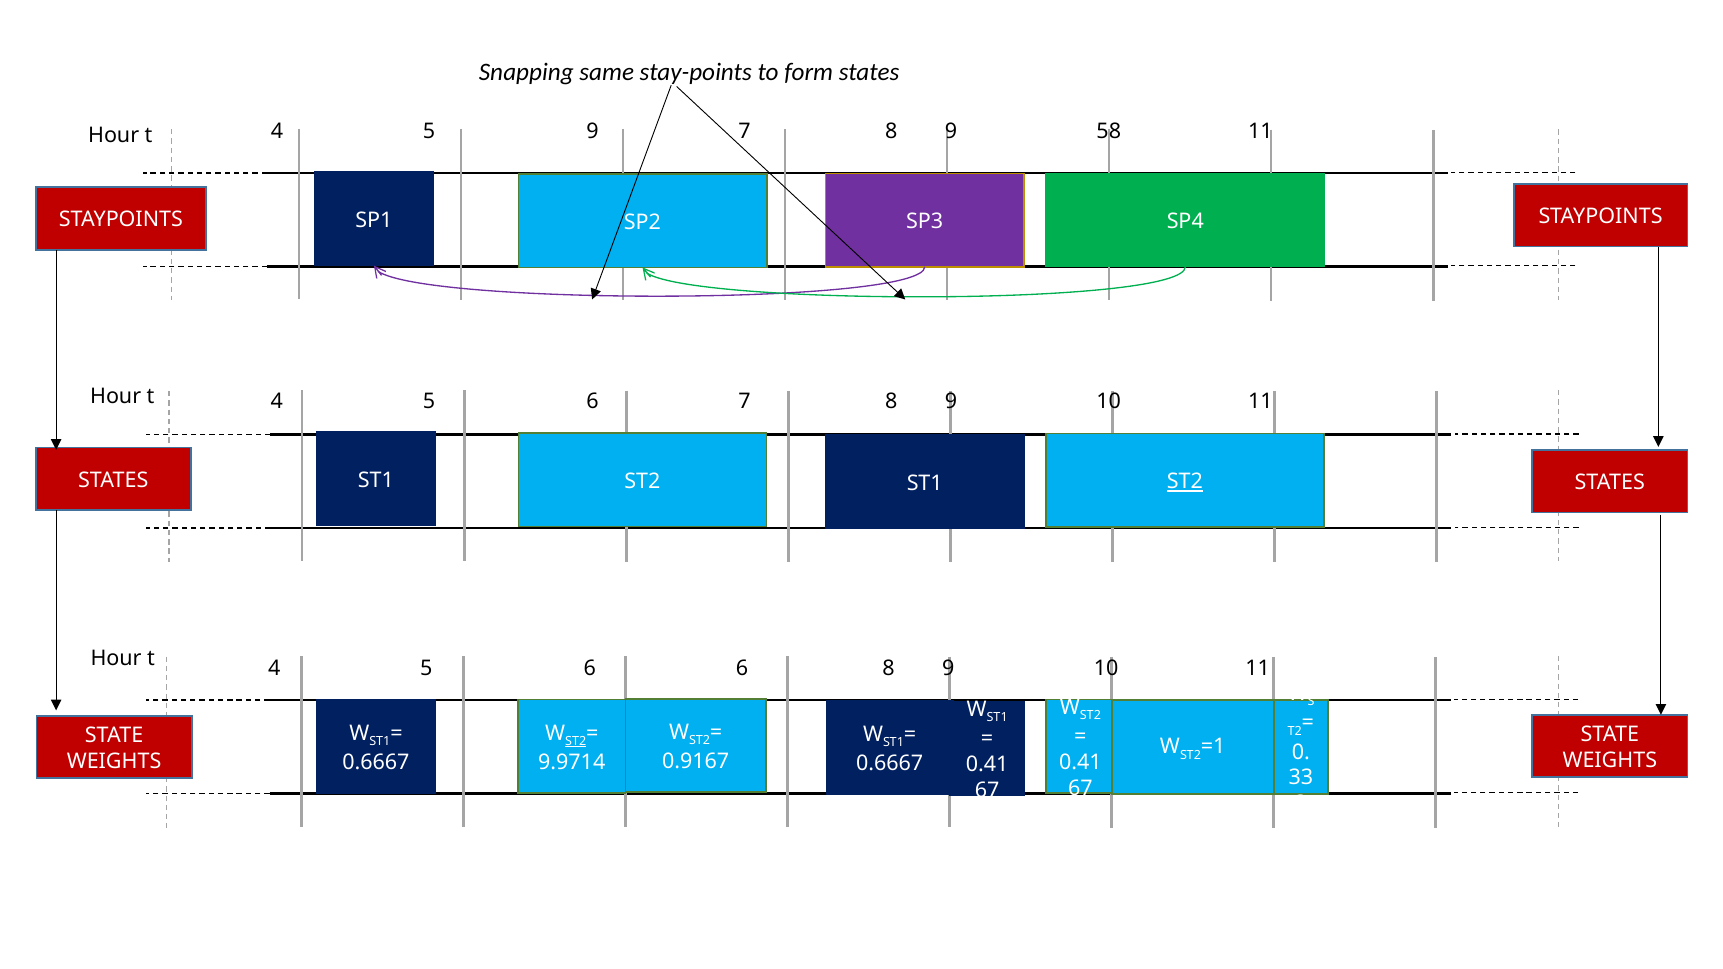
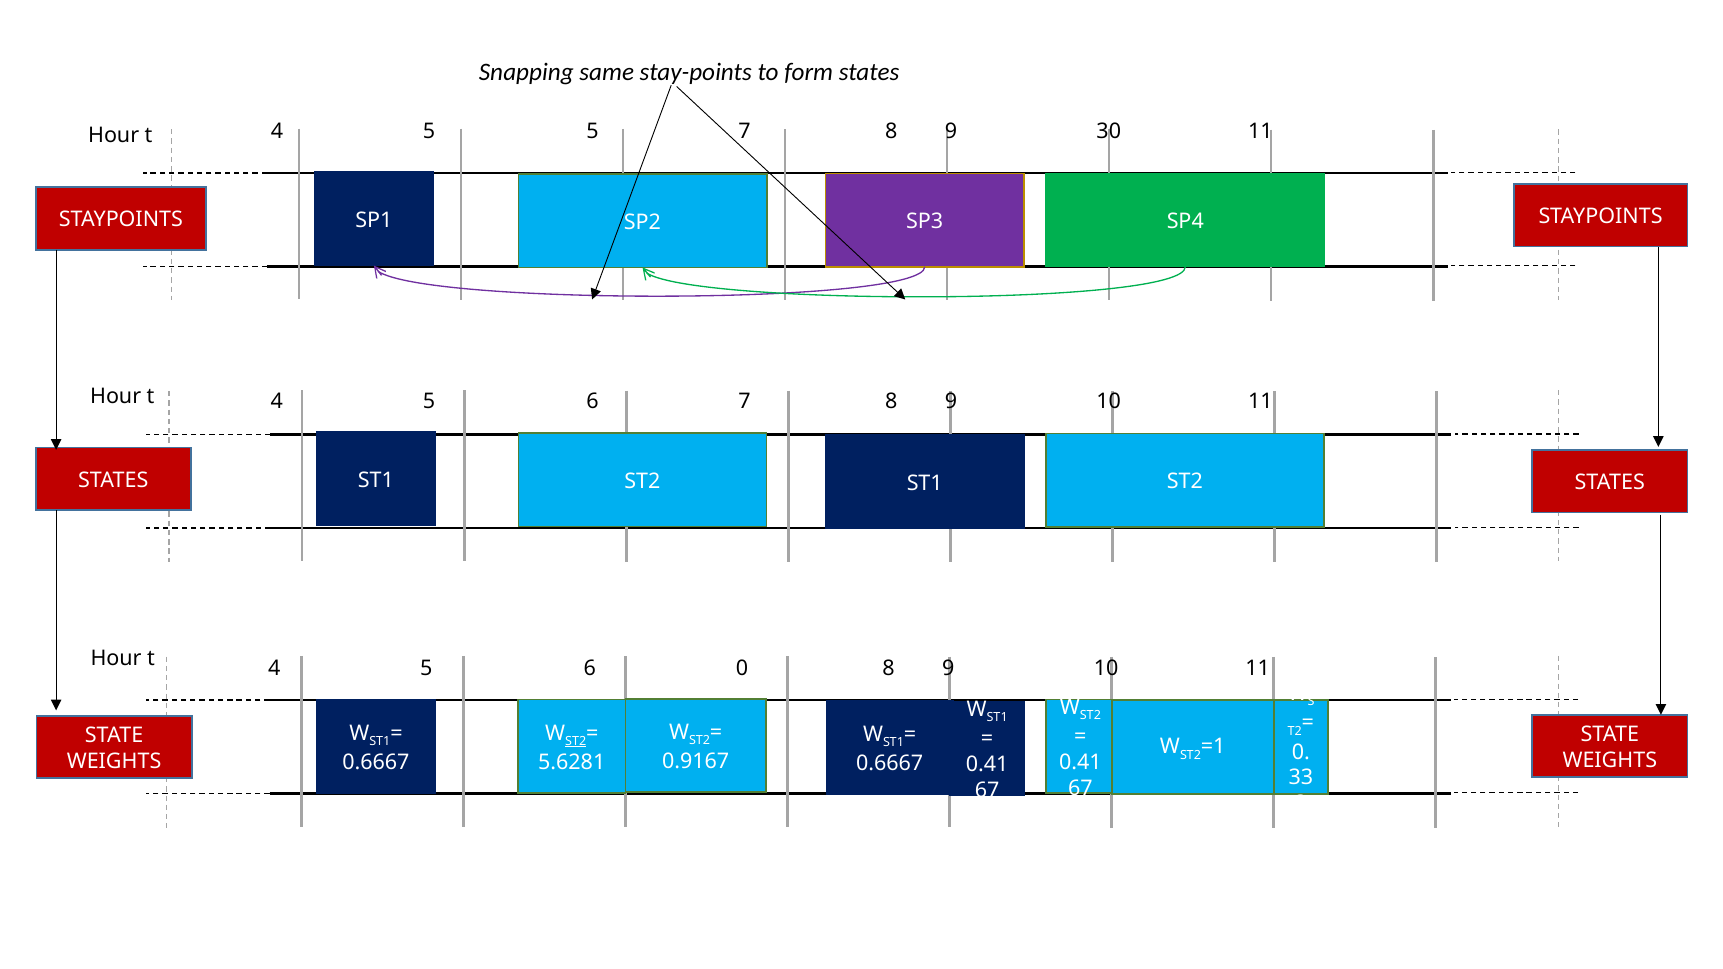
5 9: 9 -> 5 (592, 132)
58: 58 -> 30 (1109, 132)
ST2 underline: present -> none (1185, 482)
6 6: 6 -> 0 (742, 668)
9.9714: 9.9714 -> 5.6281 (572, 762)
